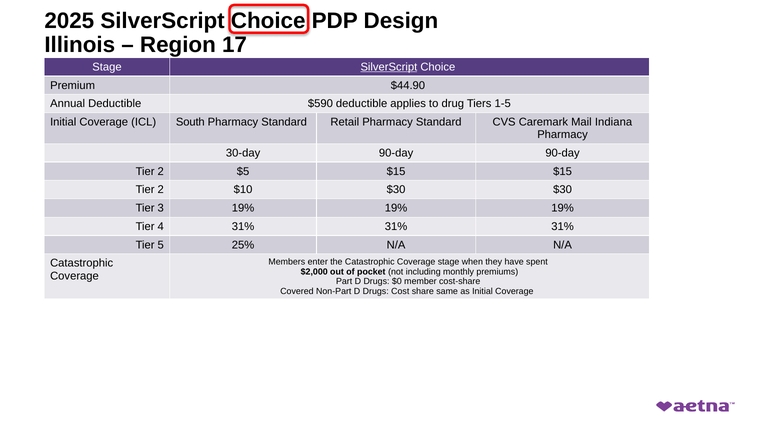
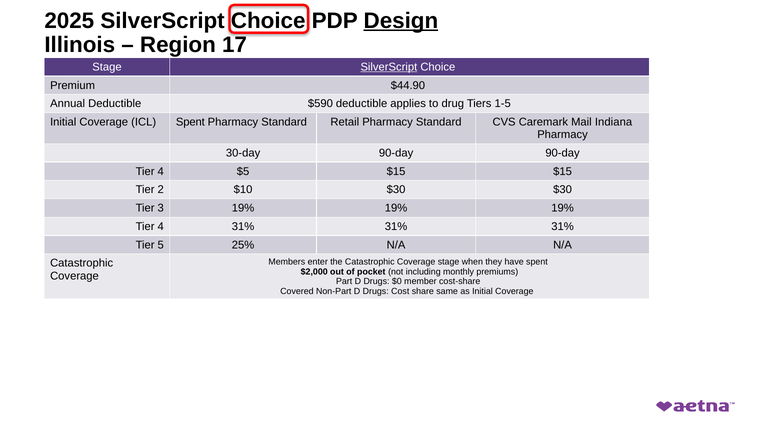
Design underline: none -> present (401, 21)
ICL South: South -> Spent (190, 122)
2: 2 -> 4 (161, 172)
